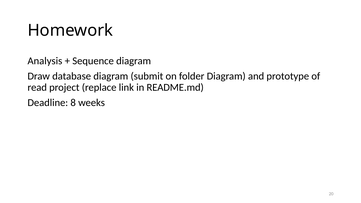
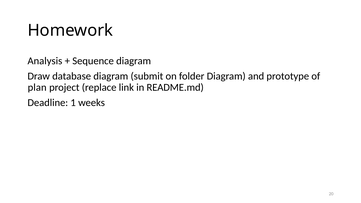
read: read -> plan (37, 88)
8: 8 -> 1 (73, 103)
